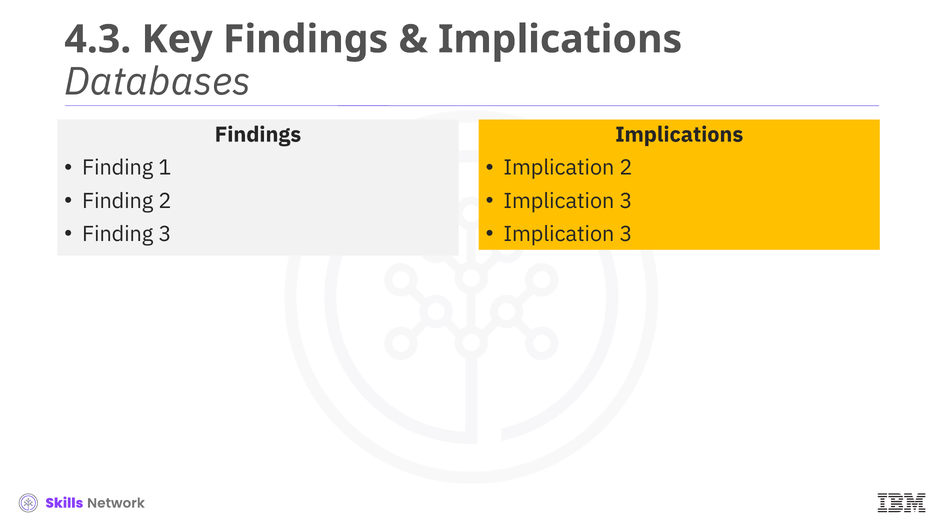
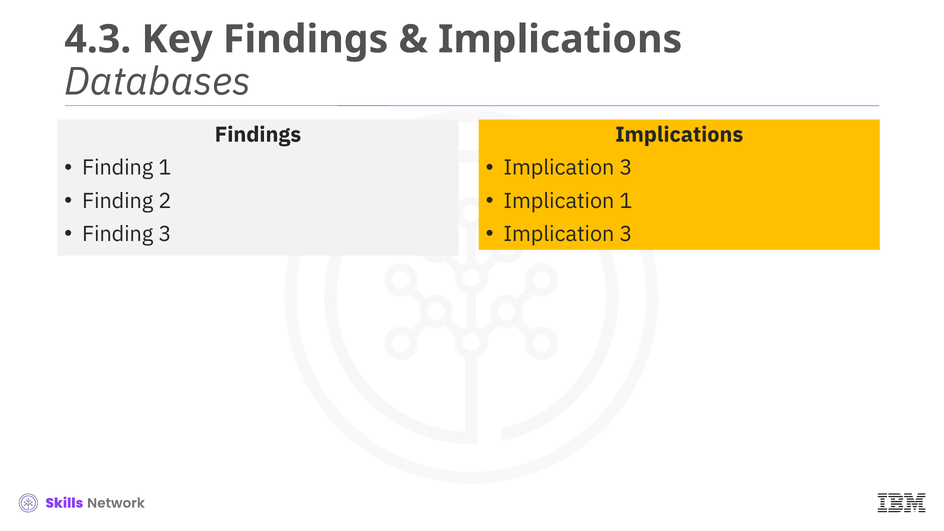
2: 2 -> 3 (626, 168)
3: 3 -> 1 (626, 201)
